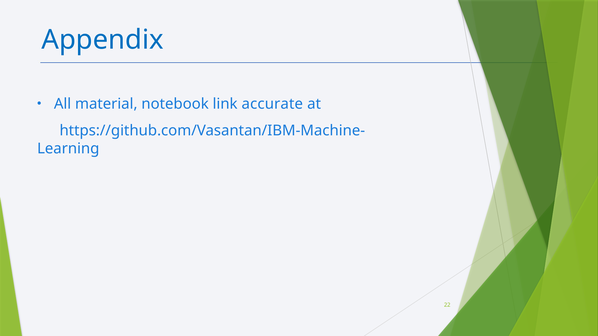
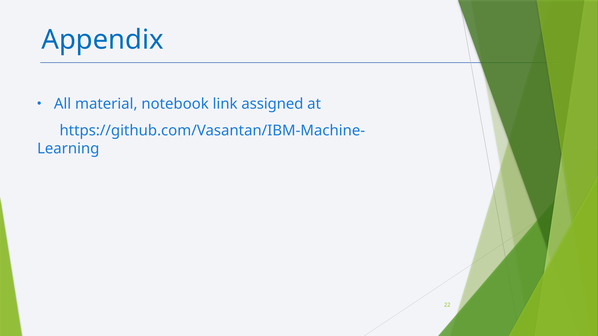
accurate: accurate -> assigned (272, 104)
